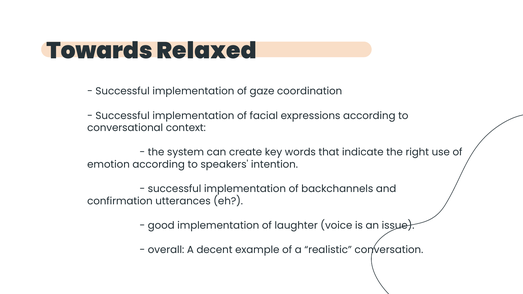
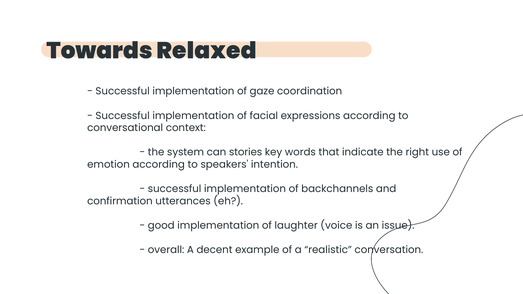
create: create -> stories (246, 152)
